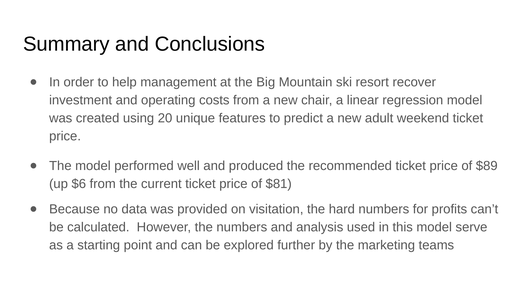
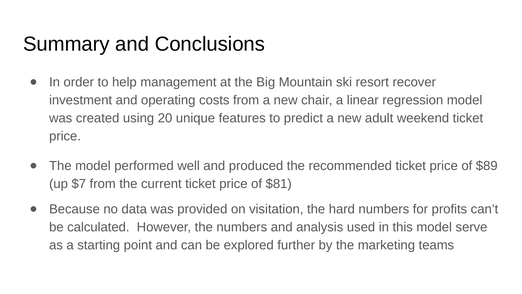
$6: $6 -> $7 (79, 184)
